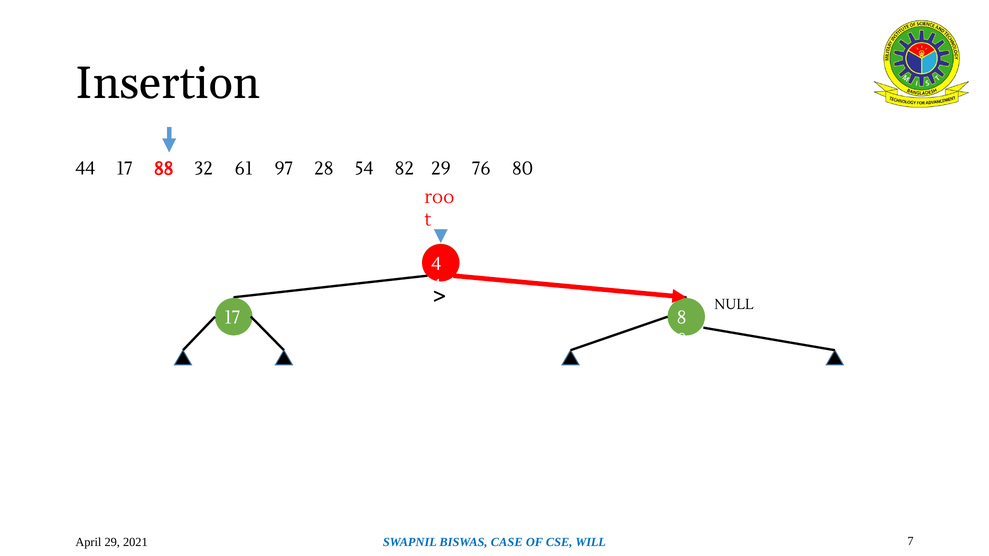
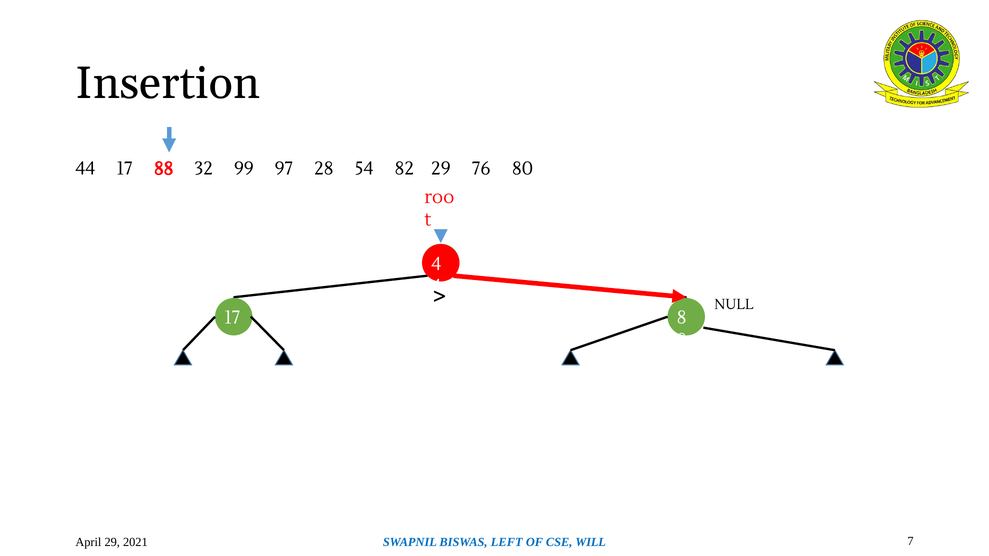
61: 61 -> 99 (244, 169)
CASE: CASE -> LEFT (507, 542)
